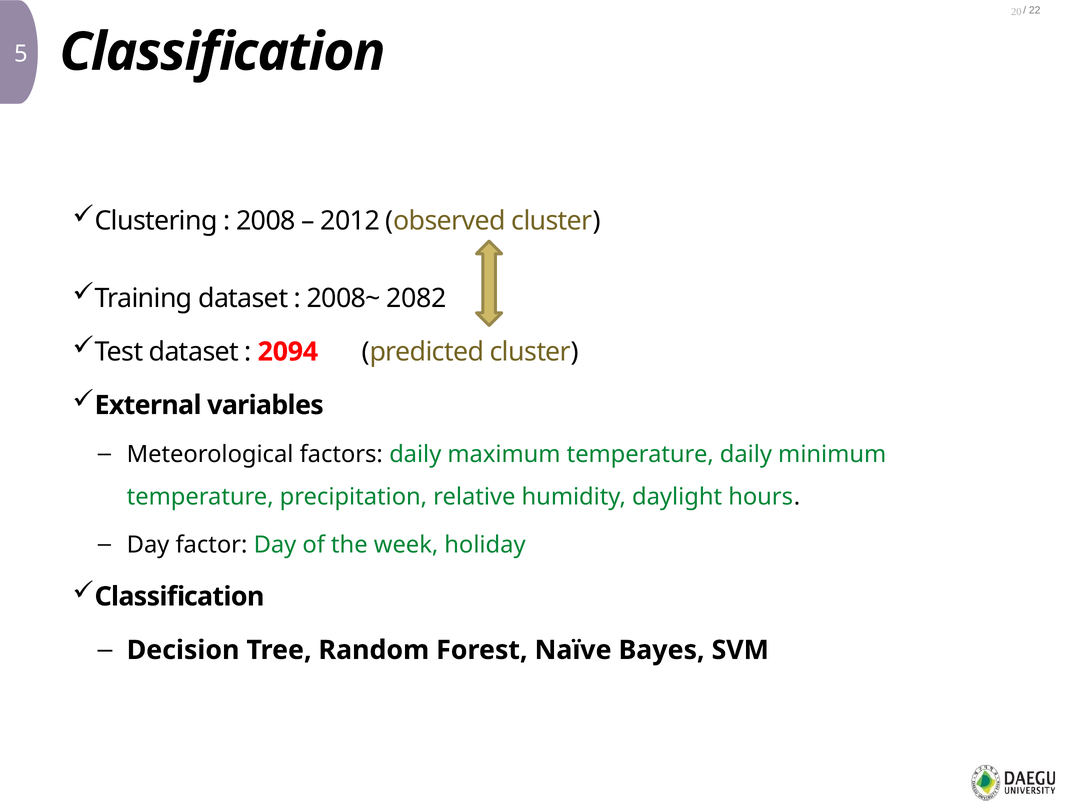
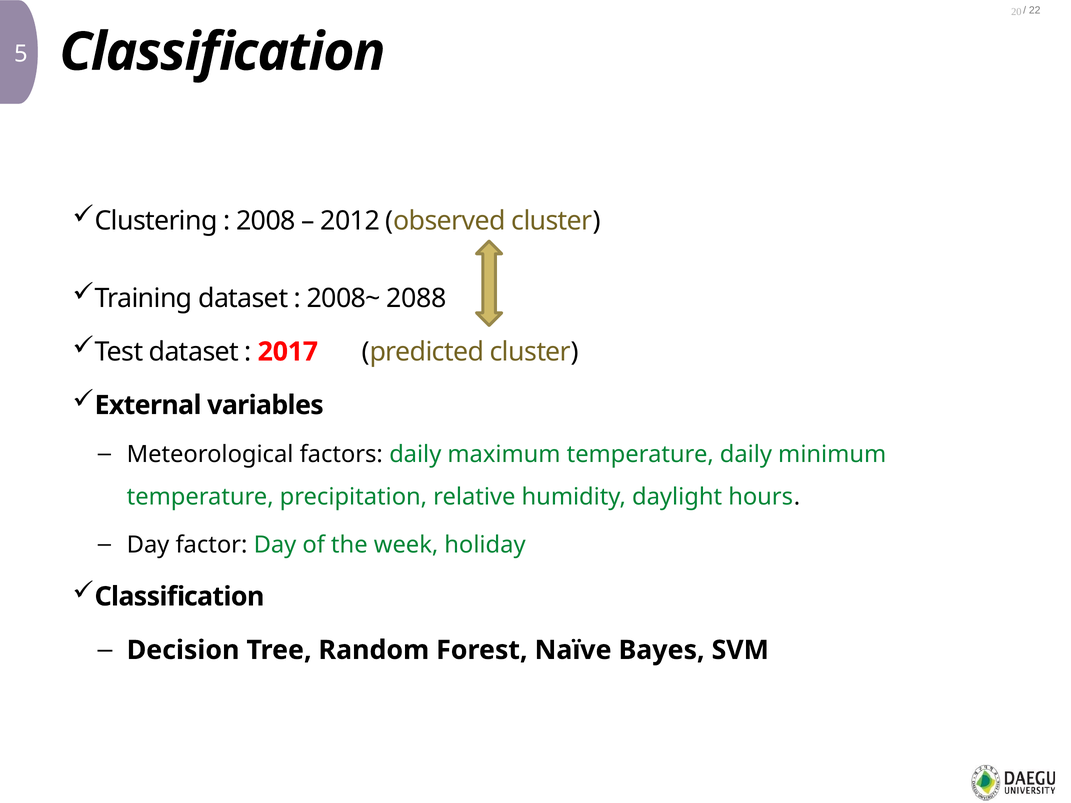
2082: 2082 -> 2088 (416, 298)
2094: 2094 -> 2017 (288, 352)
